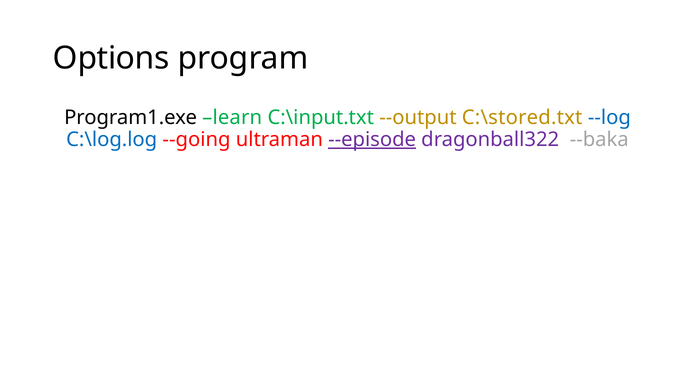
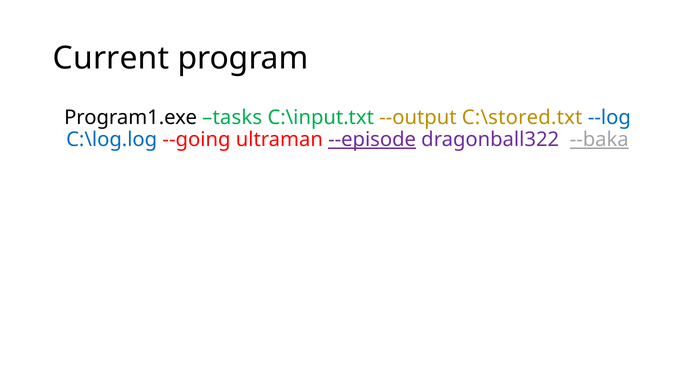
Options: Options -> Current (111, 58)
learn: learn -> tasks (232, 118)
--baka underline: none -> present (599, 139)
